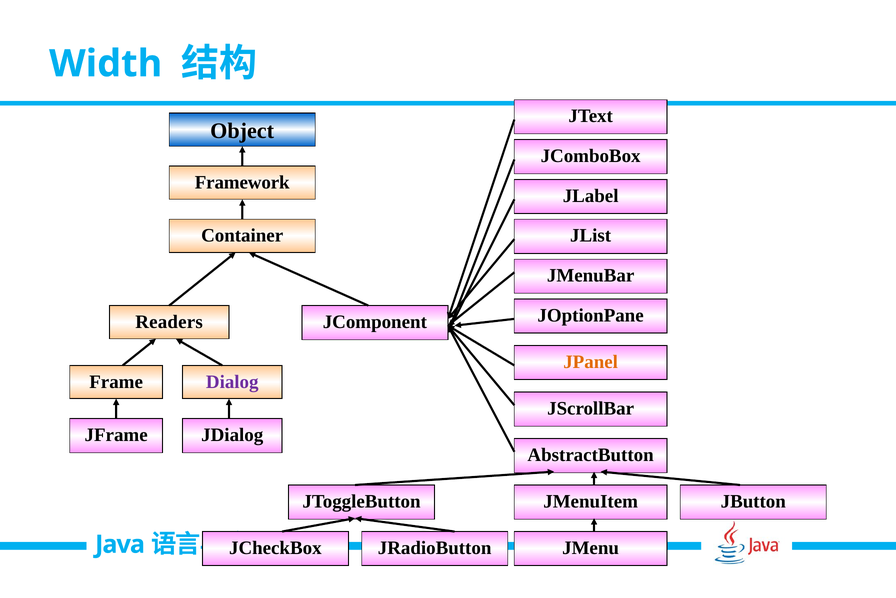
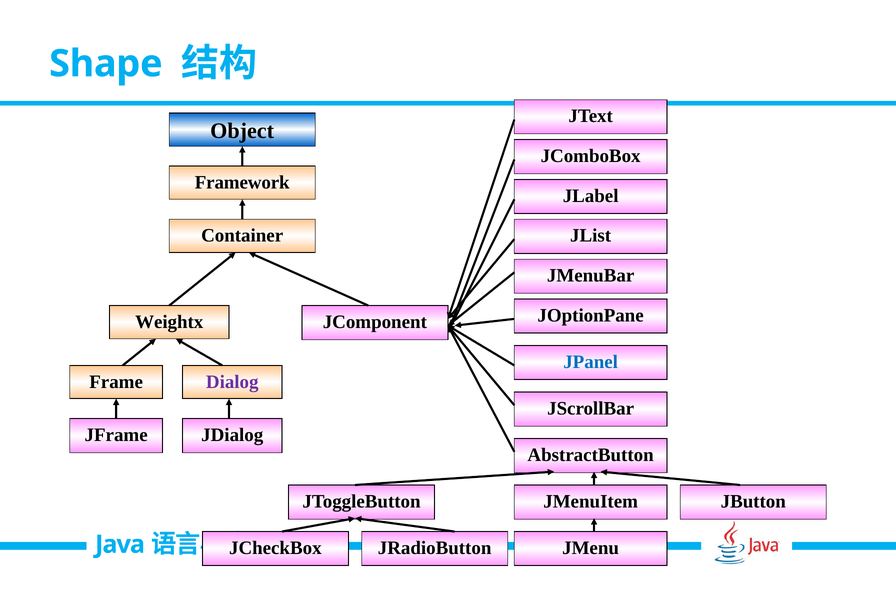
Width: Width -> Shape (106, 64)
Readers: Readers -> Weightx (169, 322)
JPanel colour: orange -> blue (591, 362)
